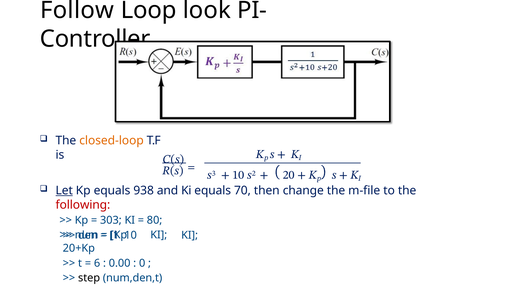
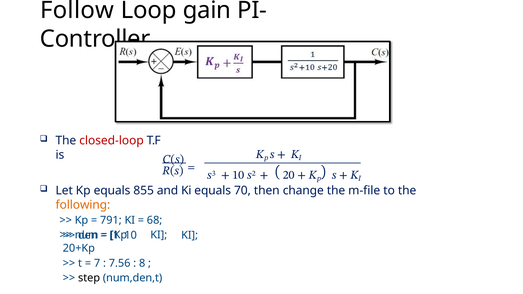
look: look -> gain (207, 10)
closed-loop colour: orange -> red (111, 141)
Let underline: present -> none (64, 191)
938: 938 -> 855 (144, 191)
following colour: red -> orange (83, 205)
303: 303 -> 791 (111, 220)
80: 80 -> 68 (155, 220)
6: 6 -> 7 (97, 263)
0.00: 0.00 -> 7.56 (120, 263)
0: 0 -> 8 (142, 263)
